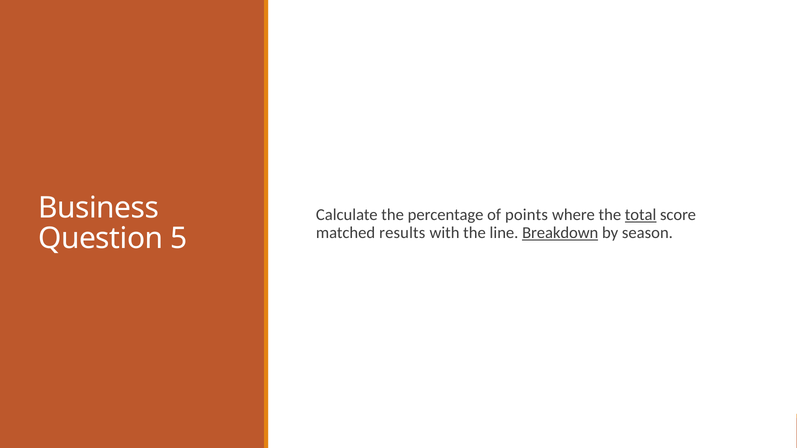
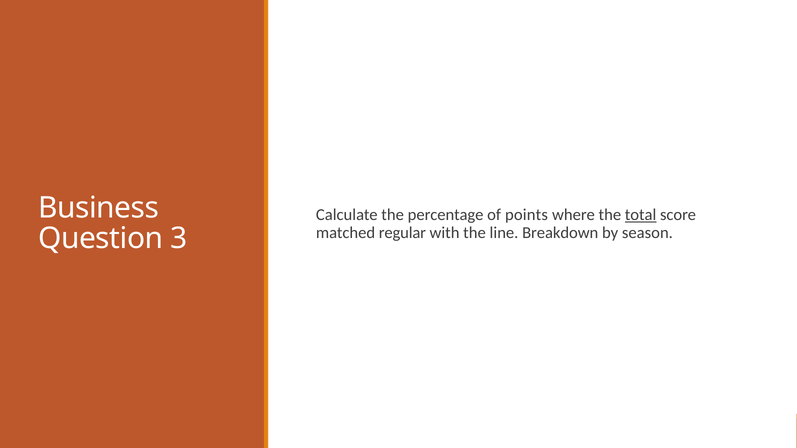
results: results -> regular (402, 233)
Breakdown underline: present -> none (560, 233)
5: 5 -> 3 (179, 239)
